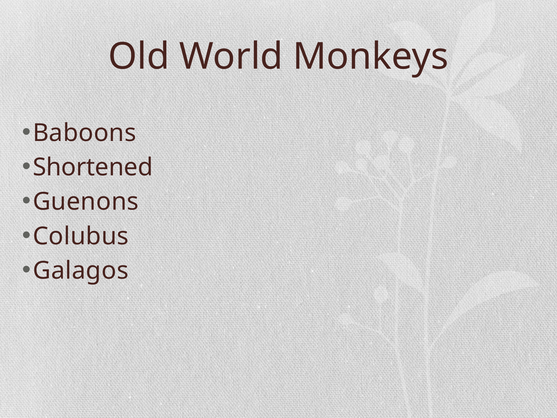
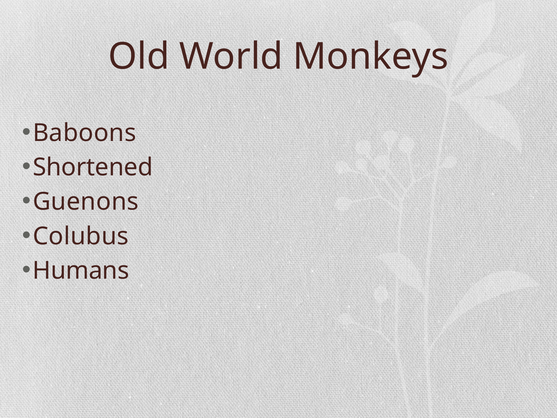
Galagos: Galagos -> Humans (81, 270)
